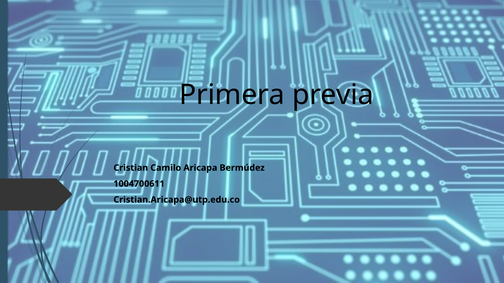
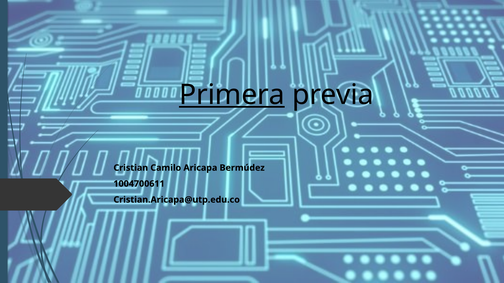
Primera underline: none -> present (232, 95)
